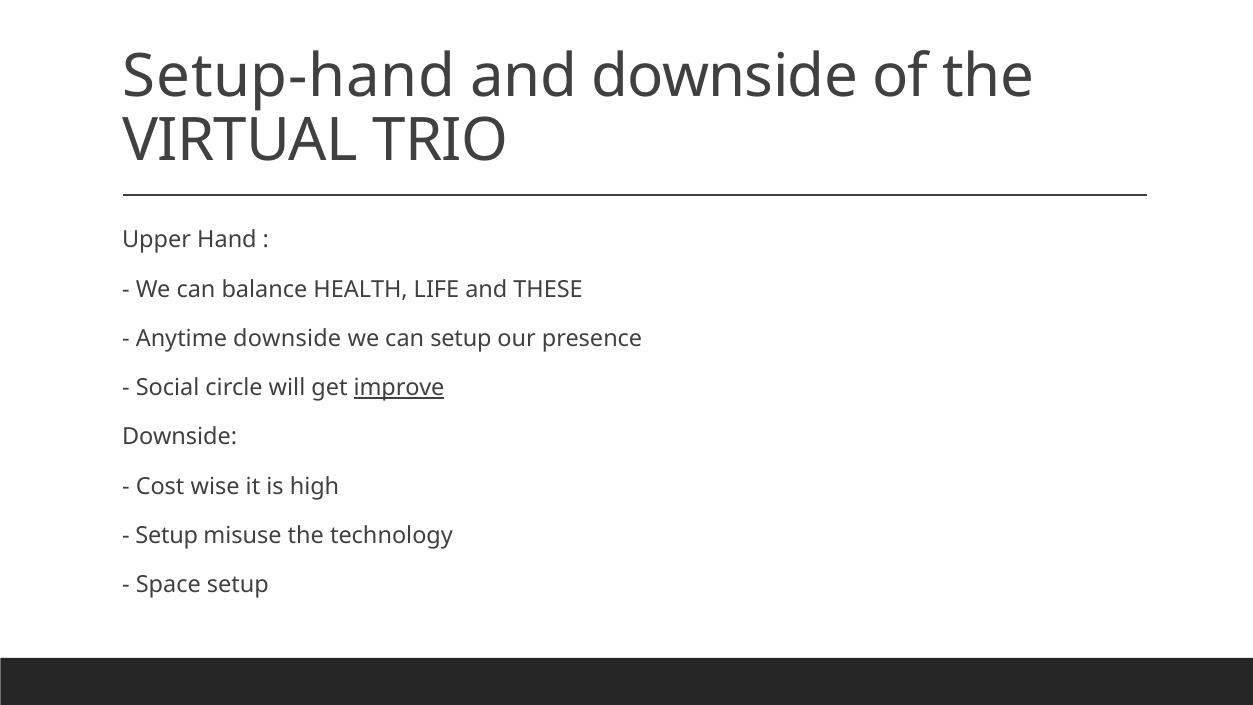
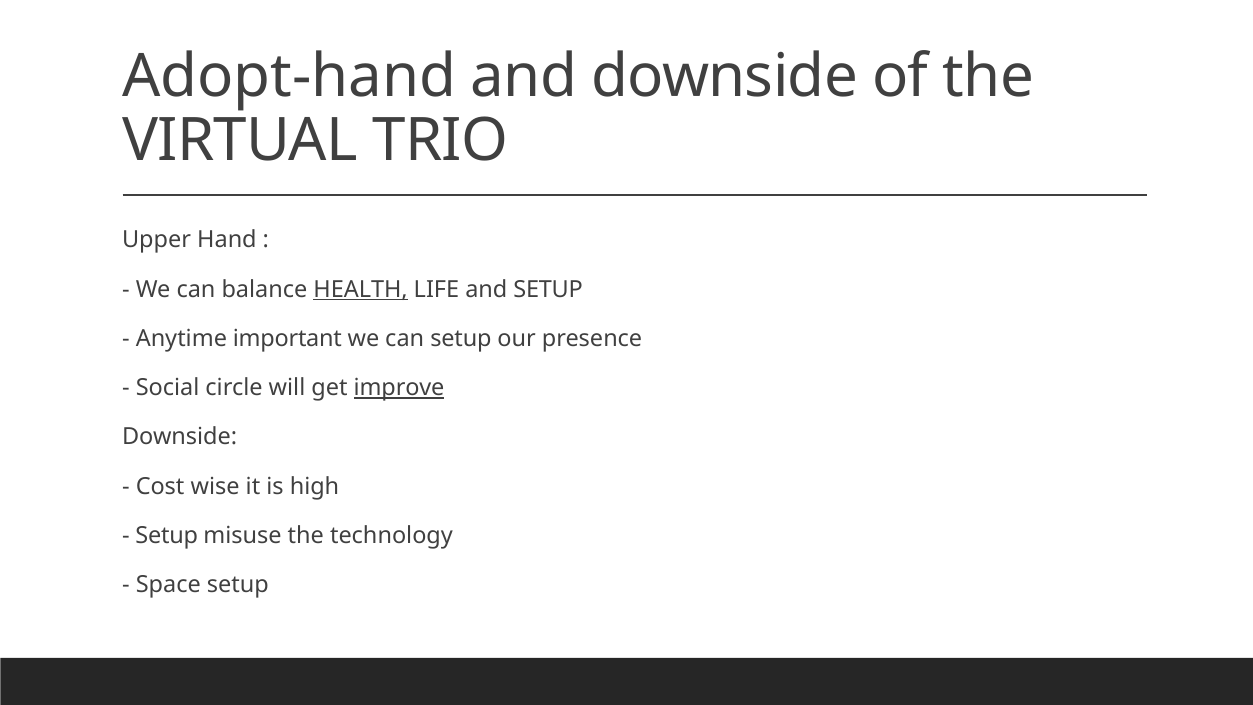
Setup-hand: Setup-hand -> Adopt-hand (289, 76)
HEALTH underline: none -> present (361, 289)
and THESE: THESE -> SETUP (548, 289)
Anytime downside: downside -> important (287, 338)
